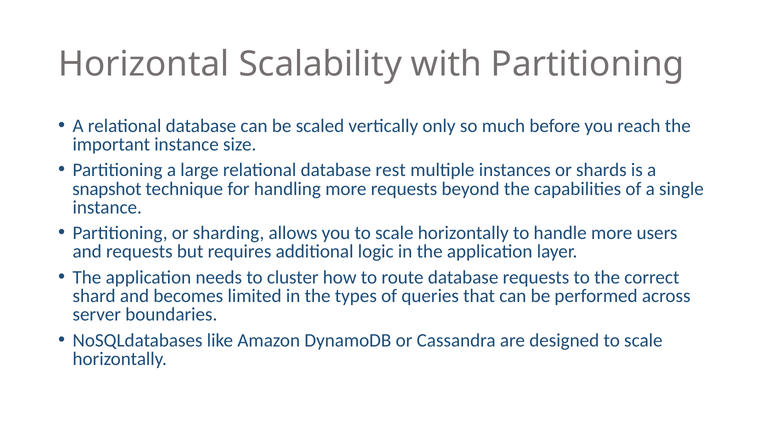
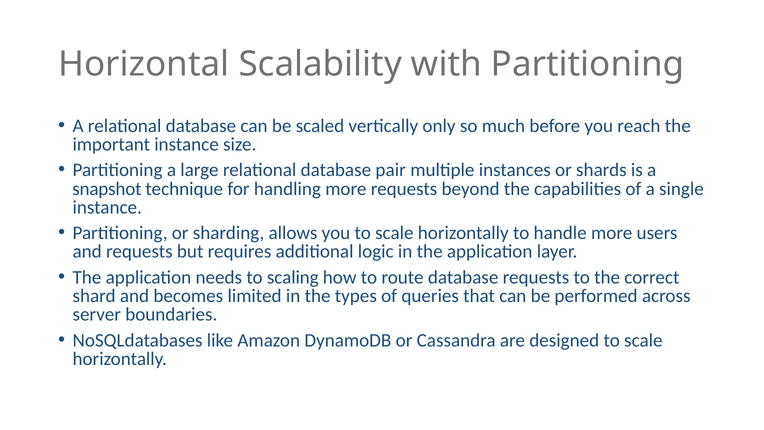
rest: rest -> pair (391, 170)
cluster: cluster -> scaling (293, 277)
